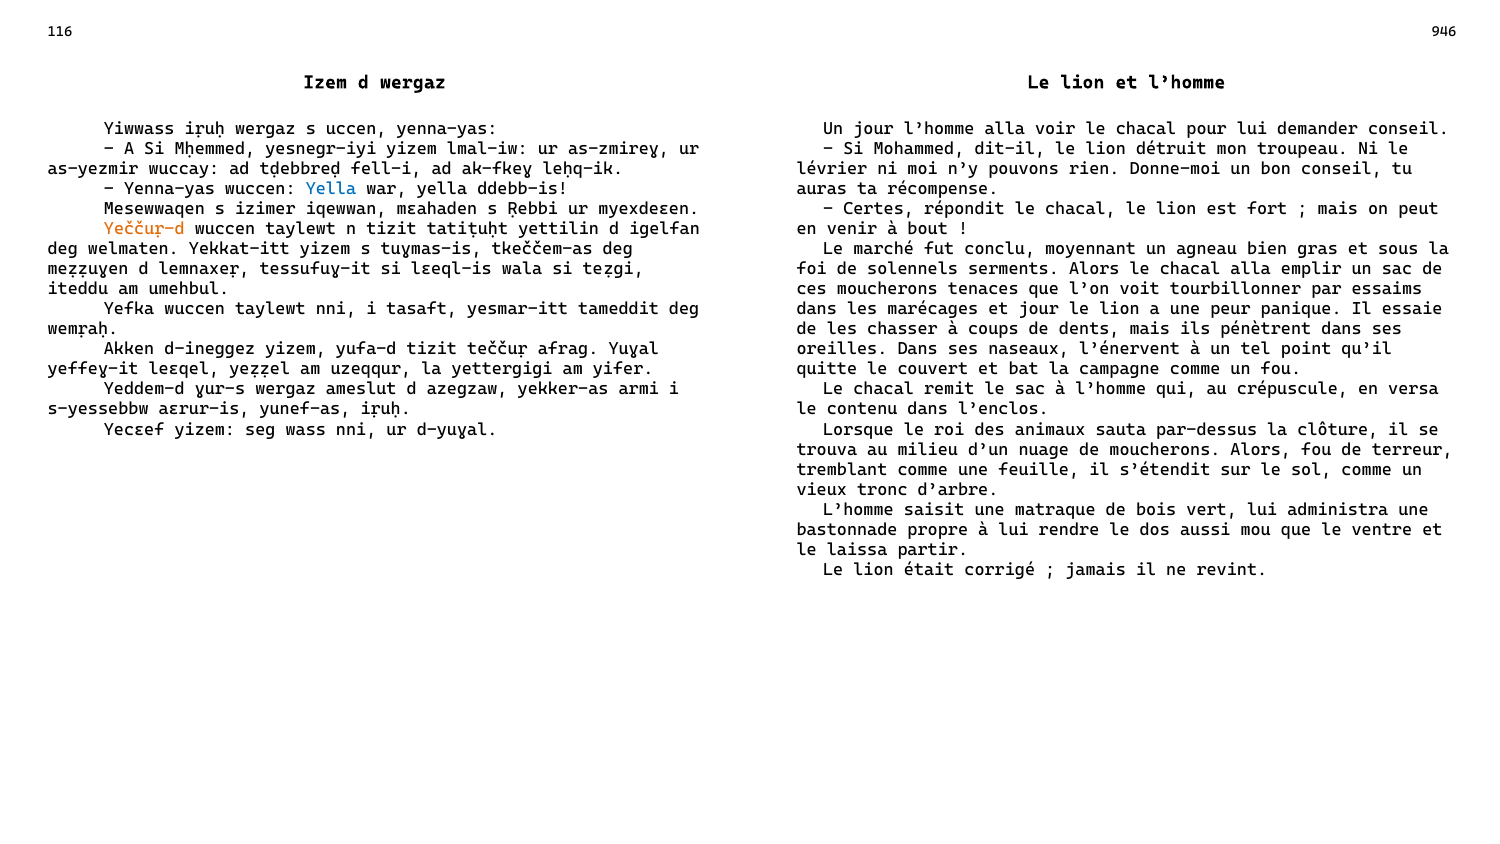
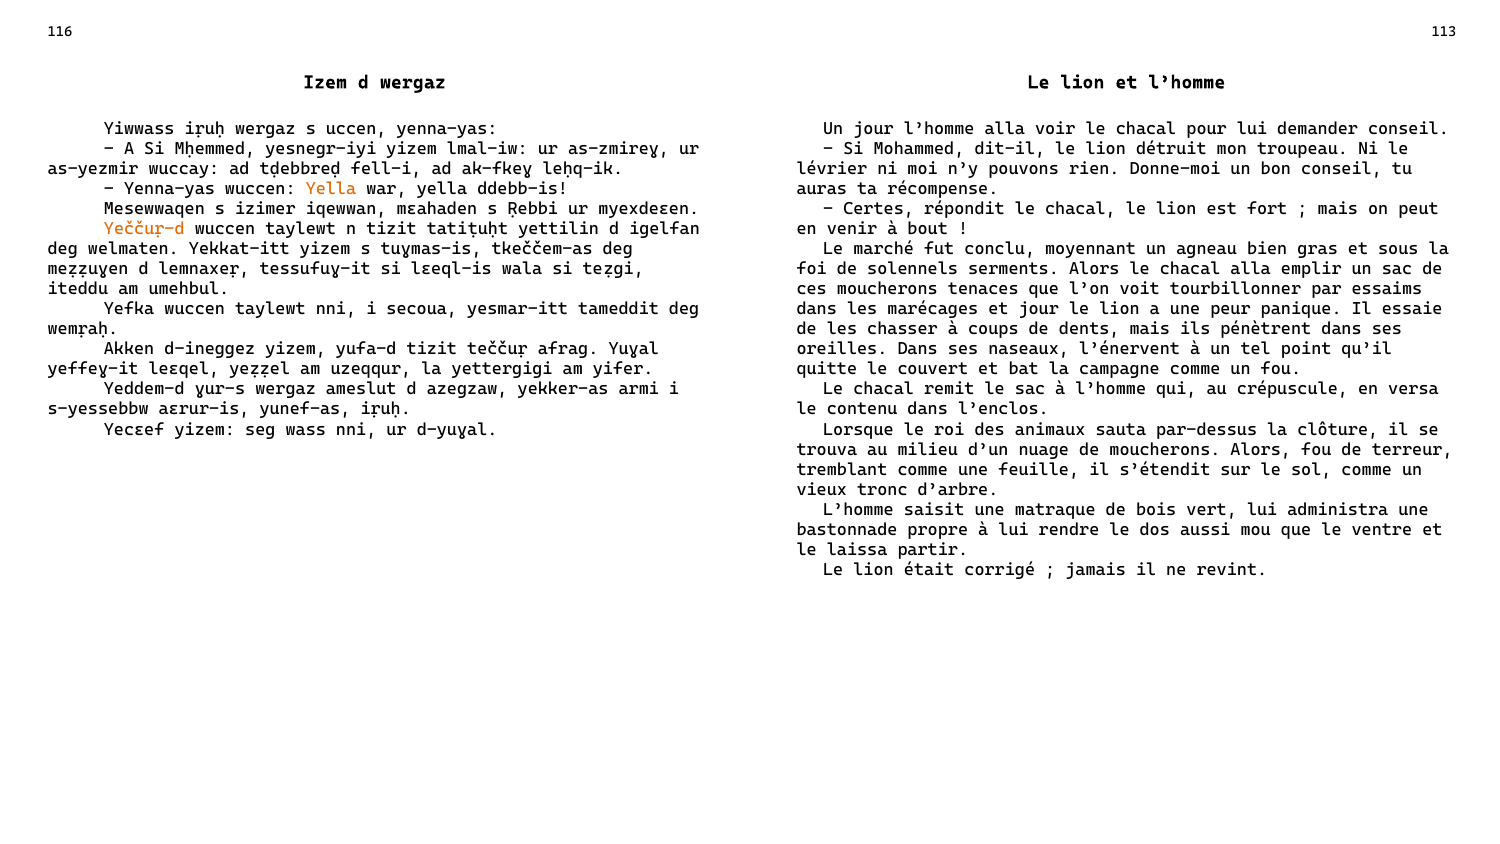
946: 946 -> 113 (1444, 32)
Yella colour: blue -> orange (331, 189)
tasaft: tasaft -> secoua (422, 309)
